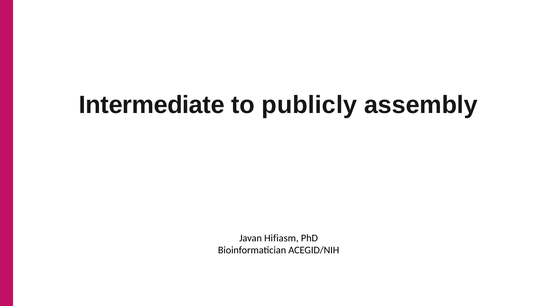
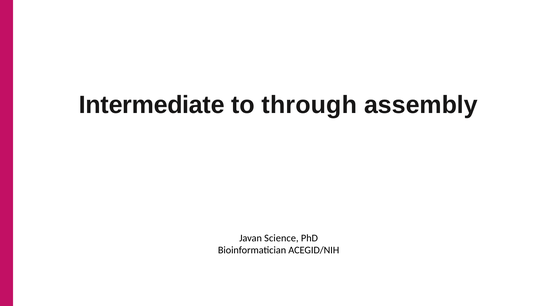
publicly: publicly -> through (309, 105)
Hifiasm: Hifiasm -> Science (281, 238)
